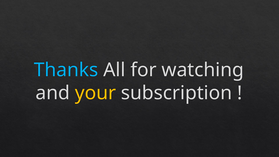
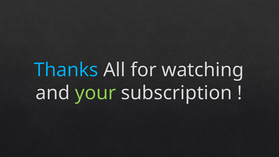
your colour: yellow -> light green (95, 93)
